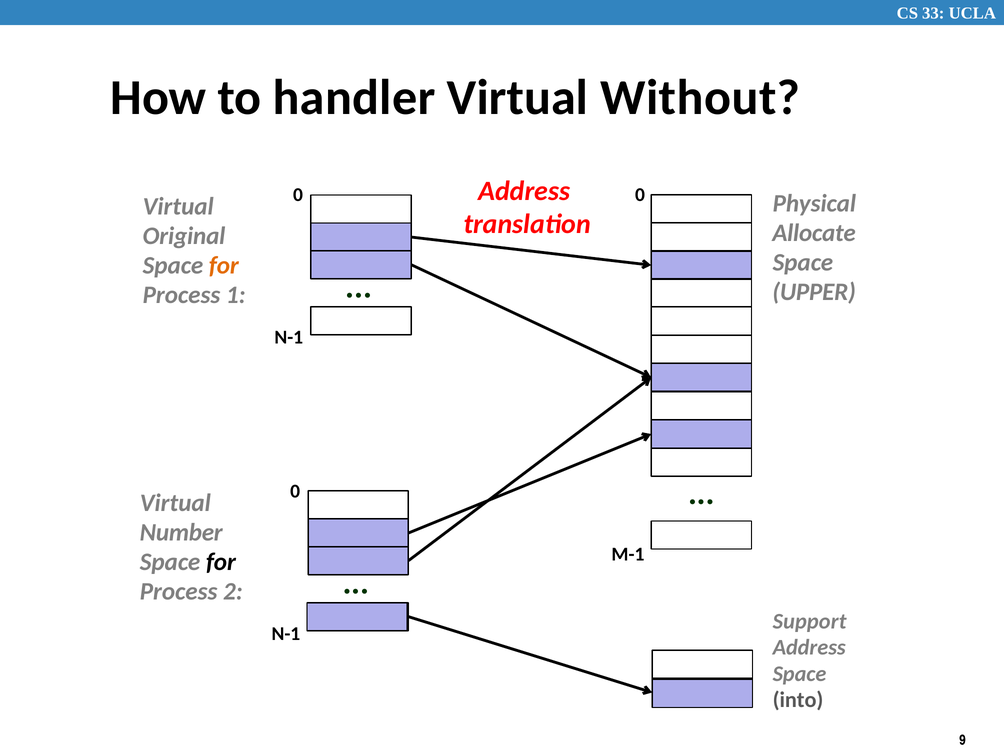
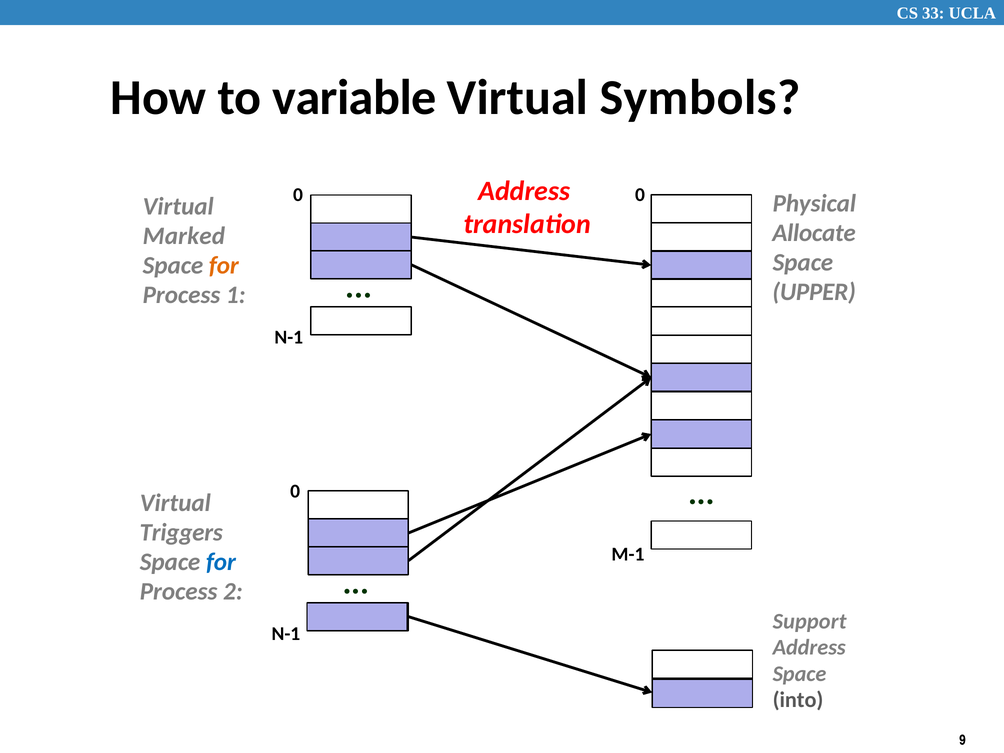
handler: handler -> variable (355, 98)
Without: Without -> Symbols (700, 98)
Original: Original -> Marked (184, 236)
Number: Number -> Triggers (181, 532)
for colour: black -> blue (221, 562)
